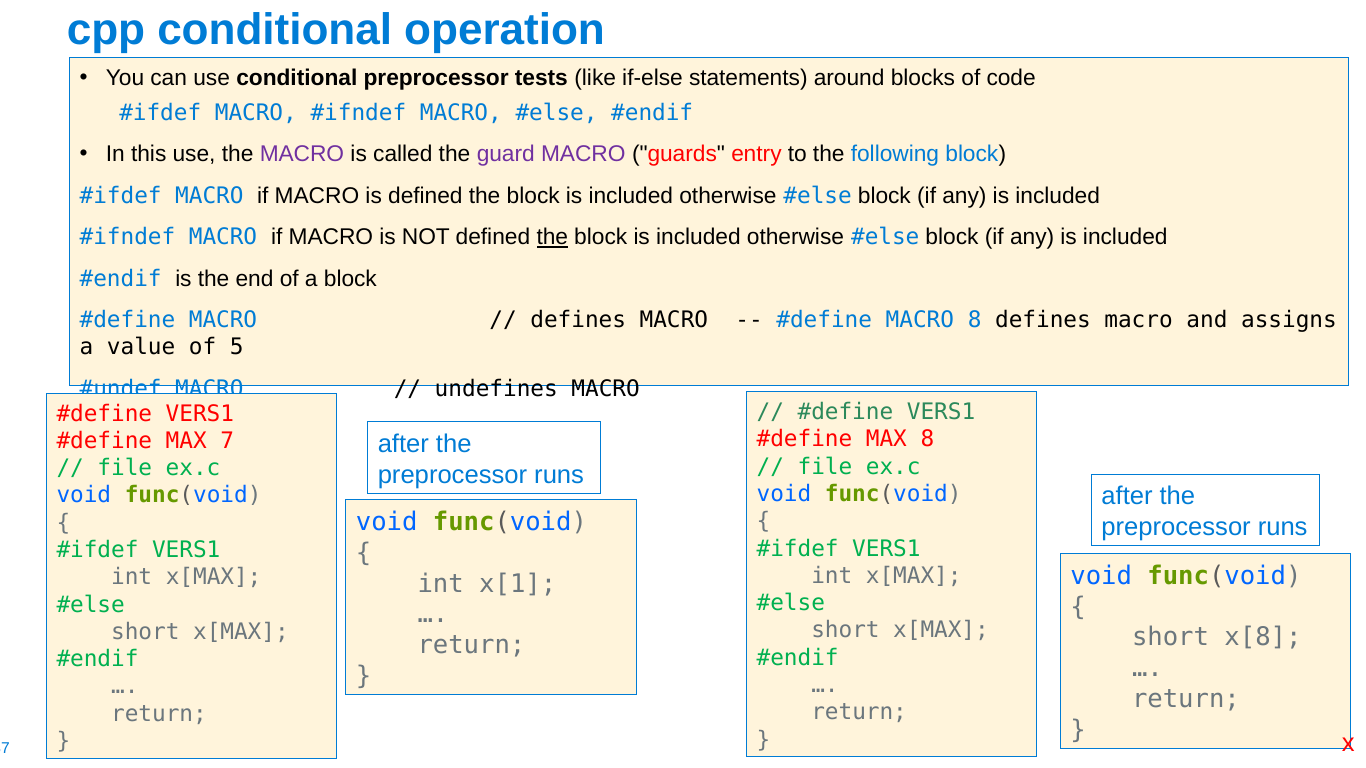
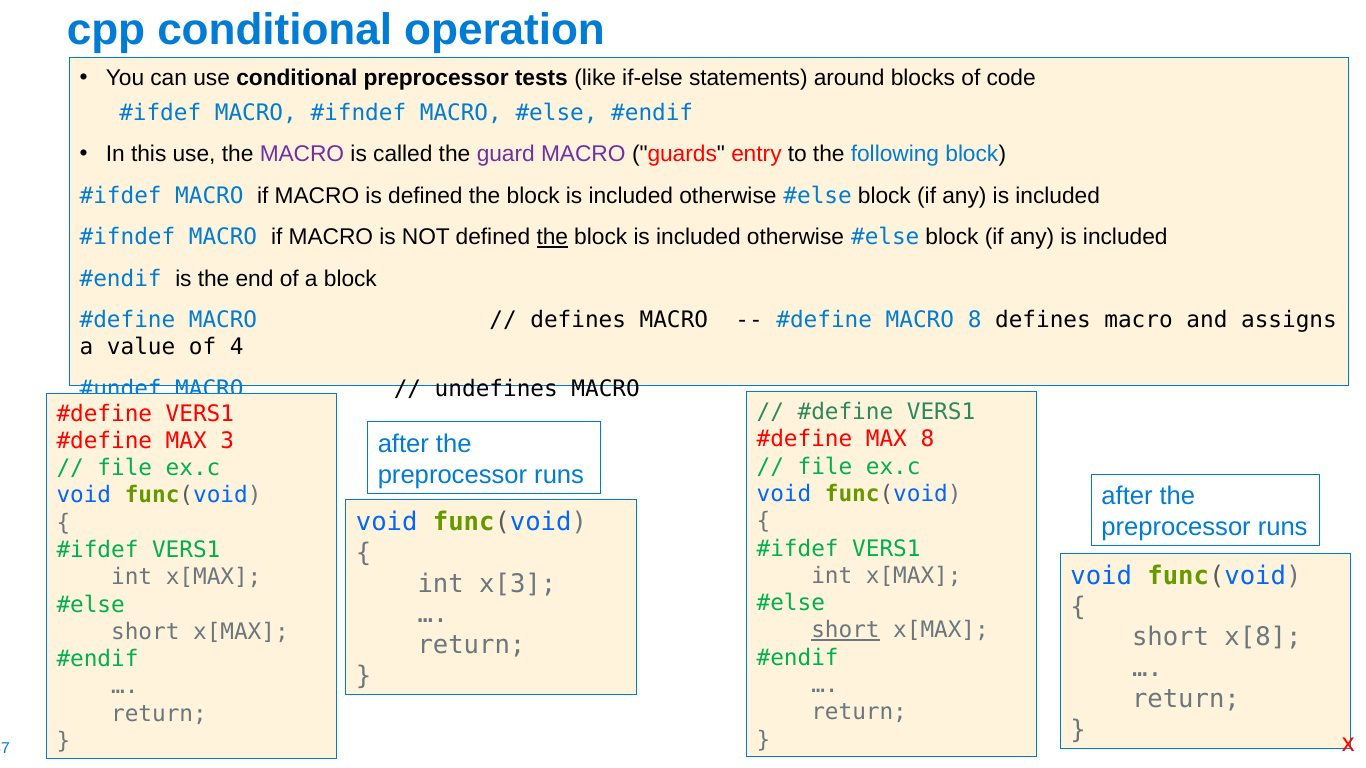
5: 5 -> 4 (237, 348)
7: 7 -> 3 (227, 441)
x[1: x[1 -> x[3 (518, 584)
short underline: none -> present (845, 631)
